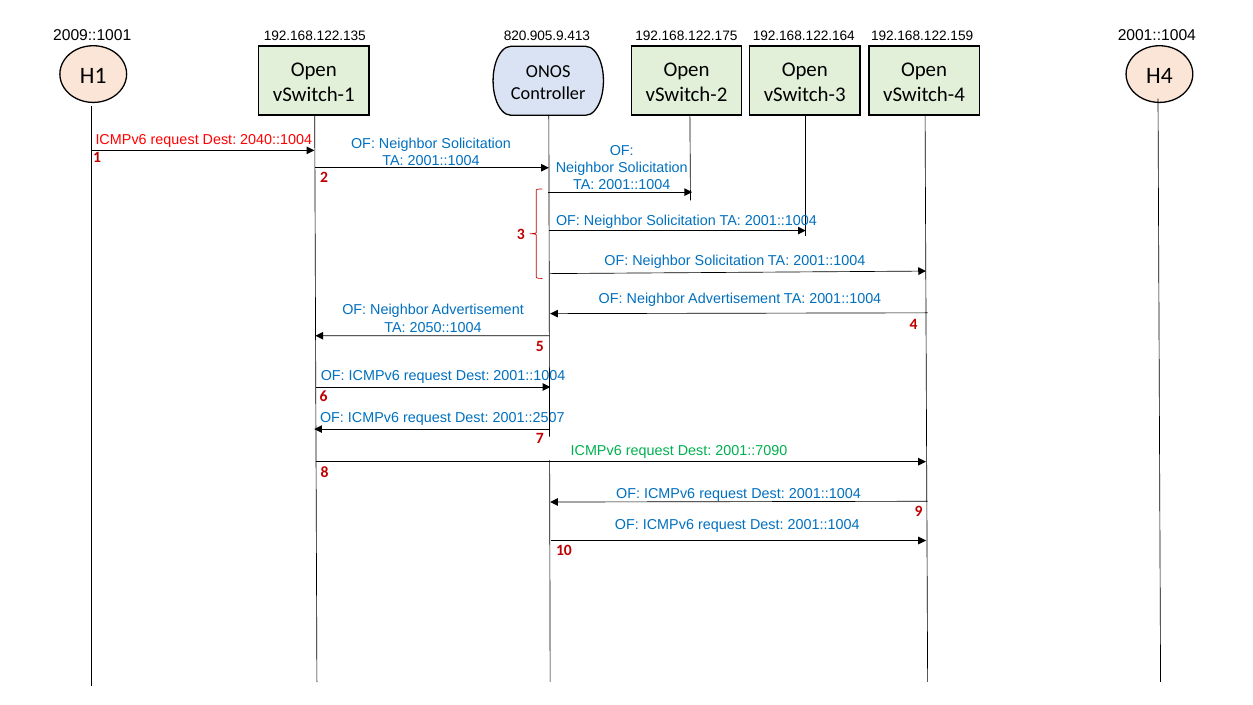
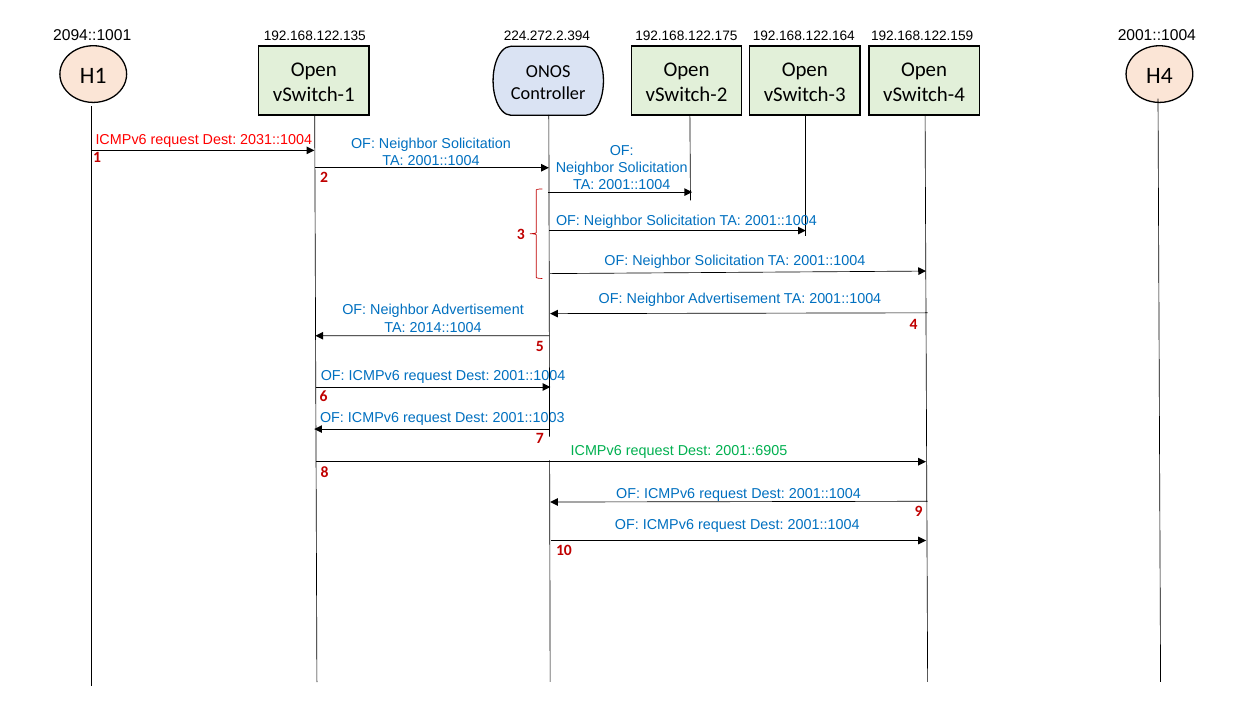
2009::1001: 2009::1001 -> 2094::1001 (92, 36)
820.905.9.413: 820.905.9.413 -> 224.272.2.394 (547, 36)
2040::1004: 2040::1004 -> 2031::1004 (276, 140)
2050::1004: 2050::1004 -> 2014::1004 (446, 327)
2001::2507: 2001::2507 -> 2001::1003 (529, 418)
2001::7090: 2001::7090 -> 2001::6905 (751, 451)
